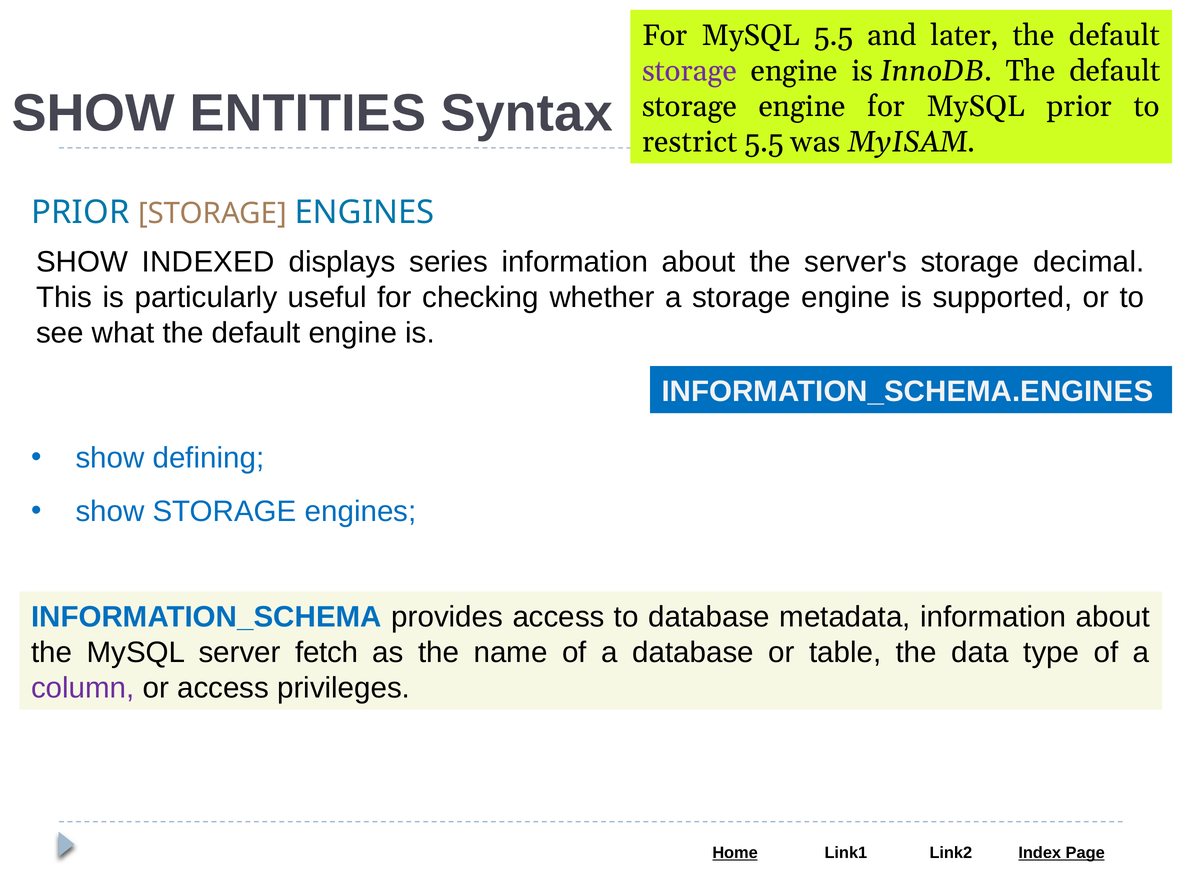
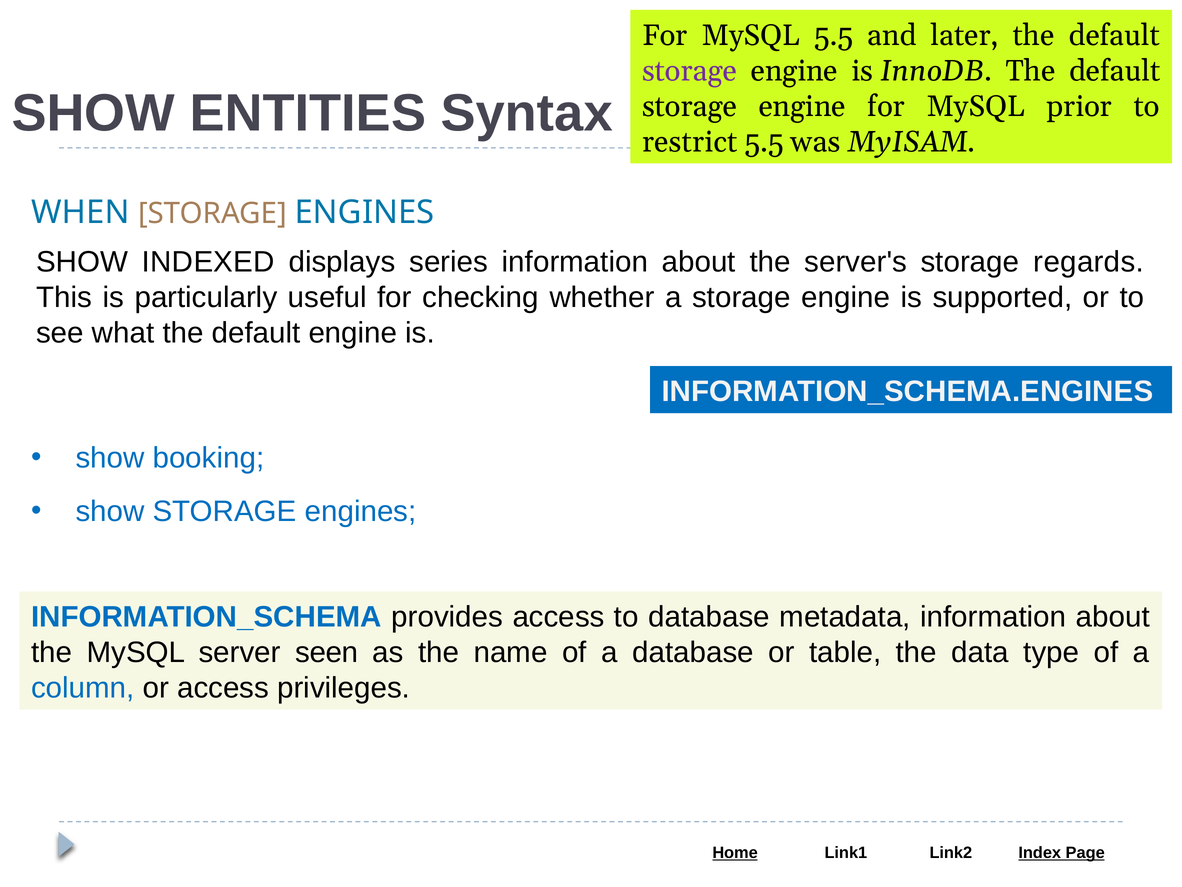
PRIOR: PRIOR -> WHEN (80, 212)
decimal: decimal -> regards (1089, 262)
defining: defining -> booking (208, 458)
fetch: fetch -> seen (327, 652)
column colour: purple -> blue (83, 688)
